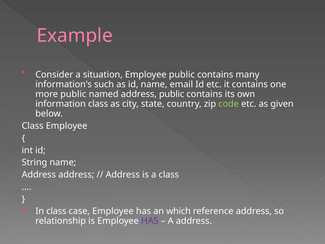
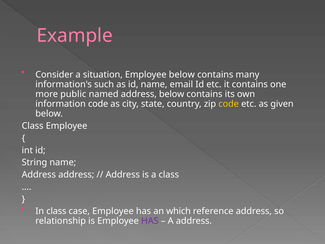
Employee public: public -> below (182, 75)
address public: public -> below (172, 94)
information class: class -> code (98, 104)
code colour: light green -> yellow (229, 104)
